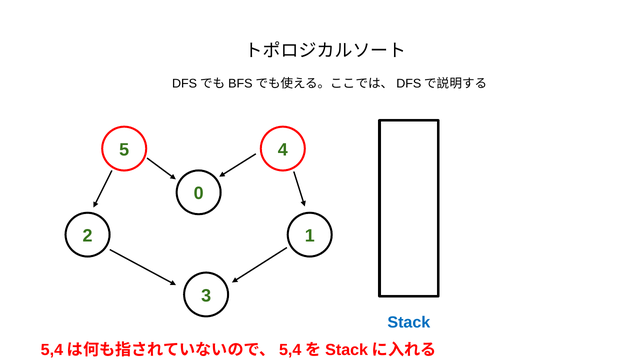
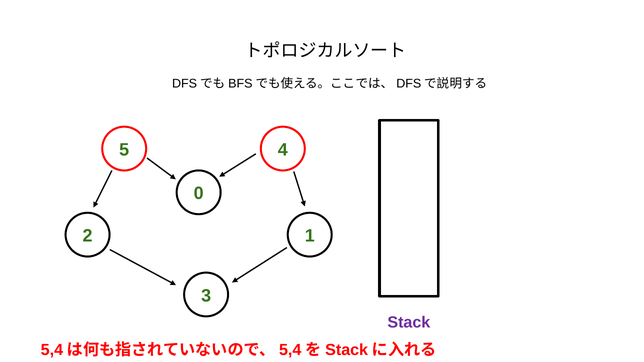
Stack colour: blue -> purple (409, 323)
